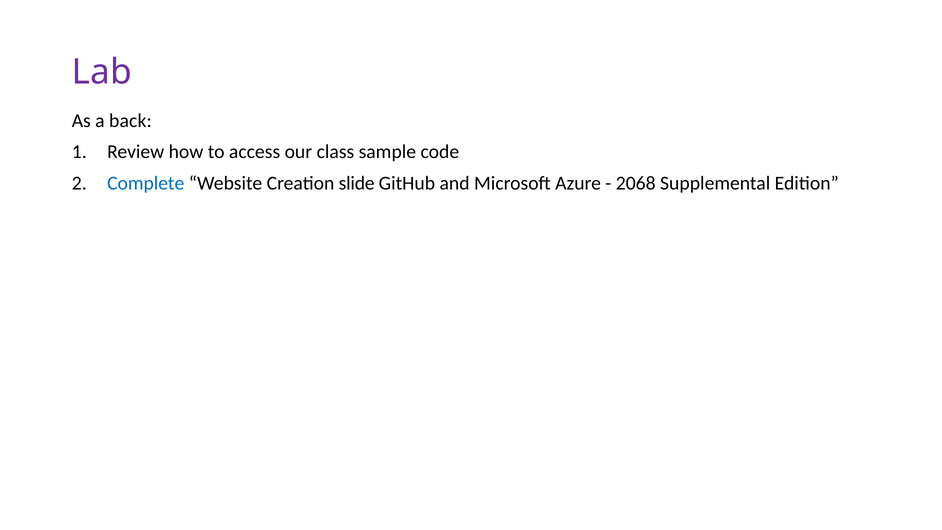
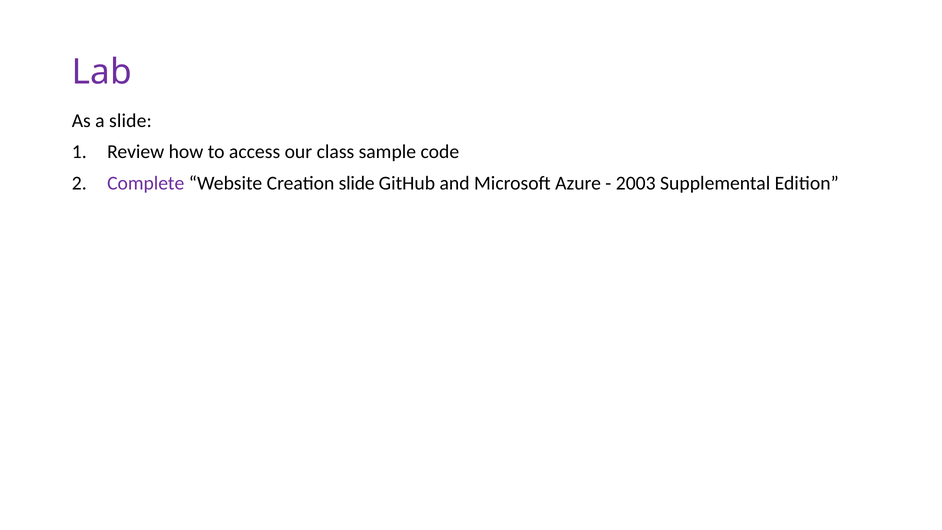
a back: back -> slide (130, 121)
Complete colour: blue -> purple (146, 183)
2068: 2068 -> 2003 (636, 183)
